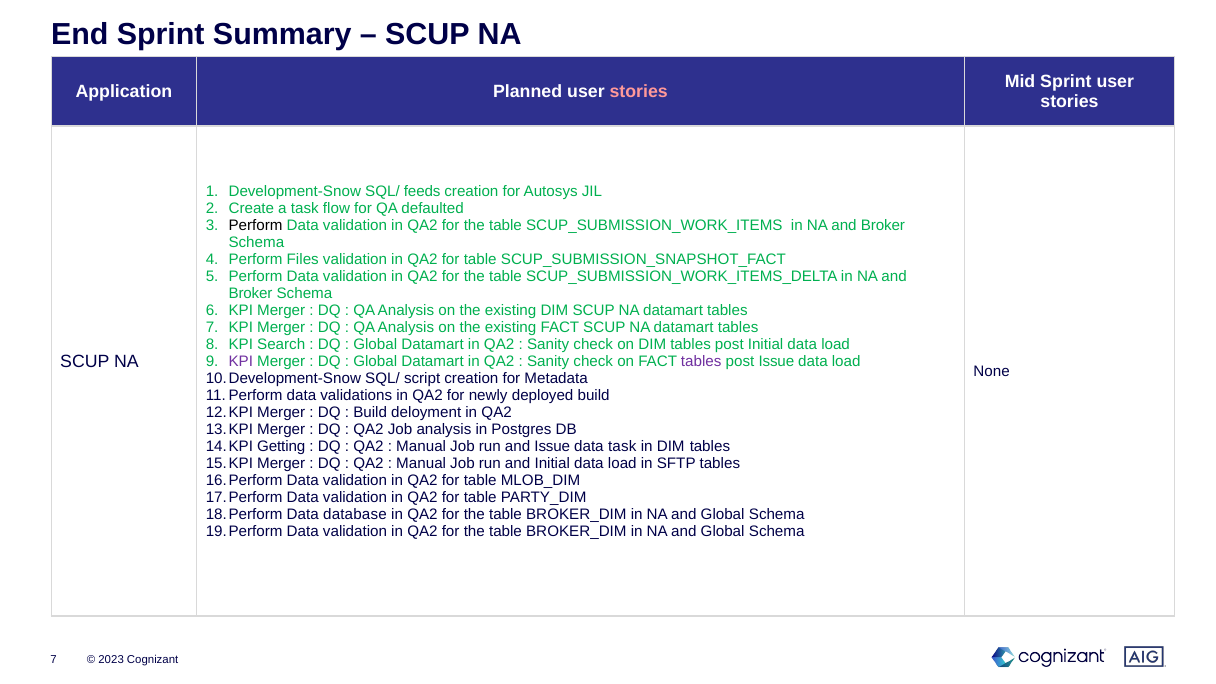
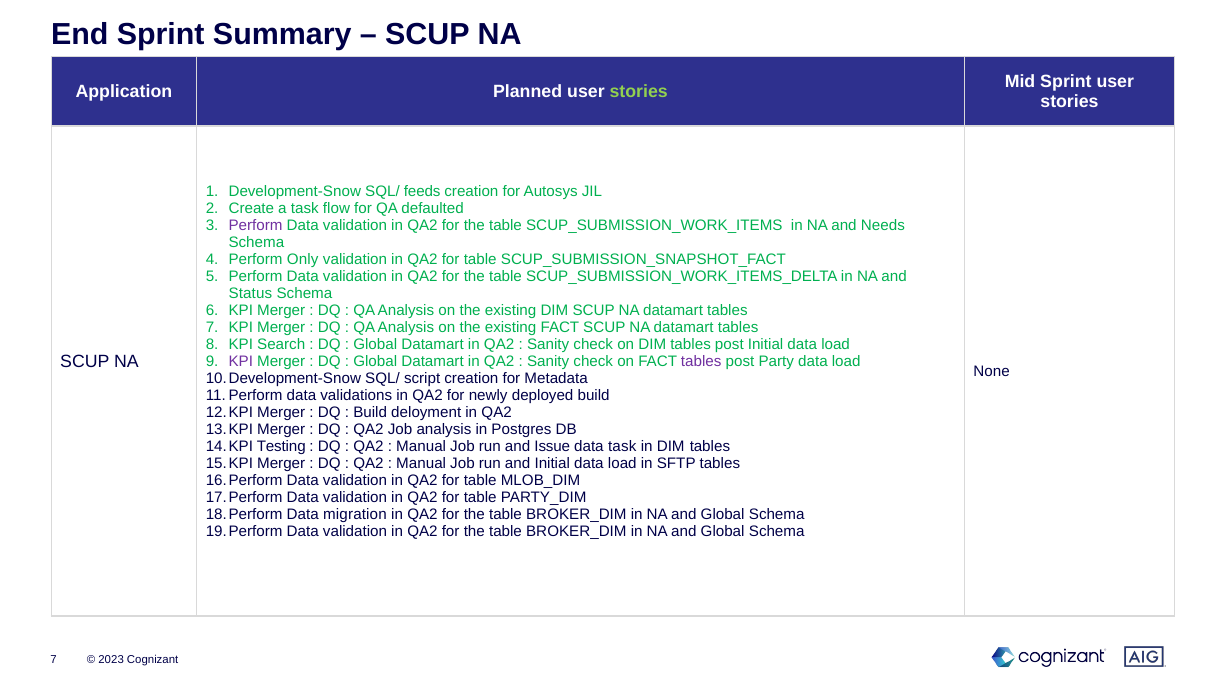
stories colour: pink -> light green (639, 92)
Perform colour: black -> purple (256, 225)
Broker: Broker -> Needs (883, 225)
Files: Files -> Only (303, 259)
Broker: Broker -> Status (250, 293)
post Issue: Issue -> Party (776, 361)
Getting: Getting -> Testing (281, 446)
database: database -> migration (355, 514)
